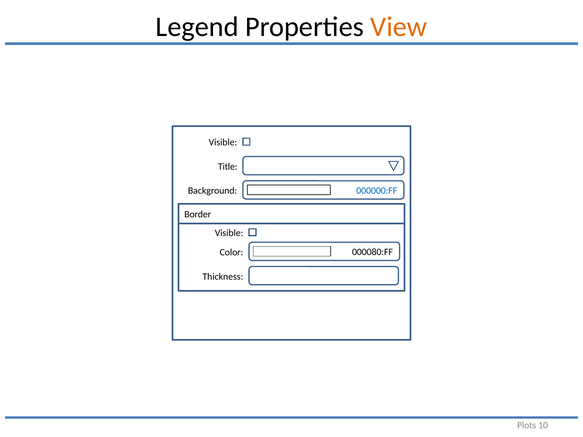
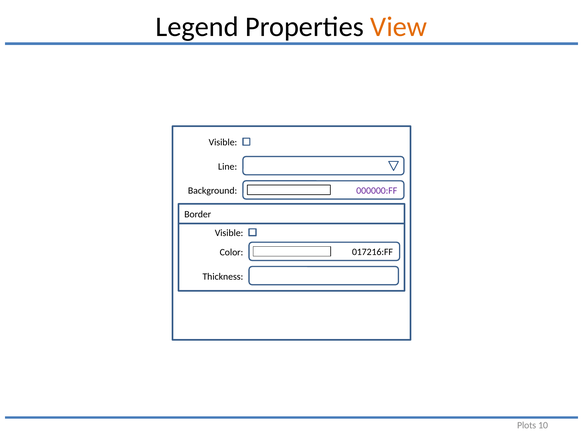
Title: Title -> Line (228, 167)
000000:FF colour: blue -> purple (377, 191)
000080:FF: 000080:FF -> 017216:FF (372, 252)
